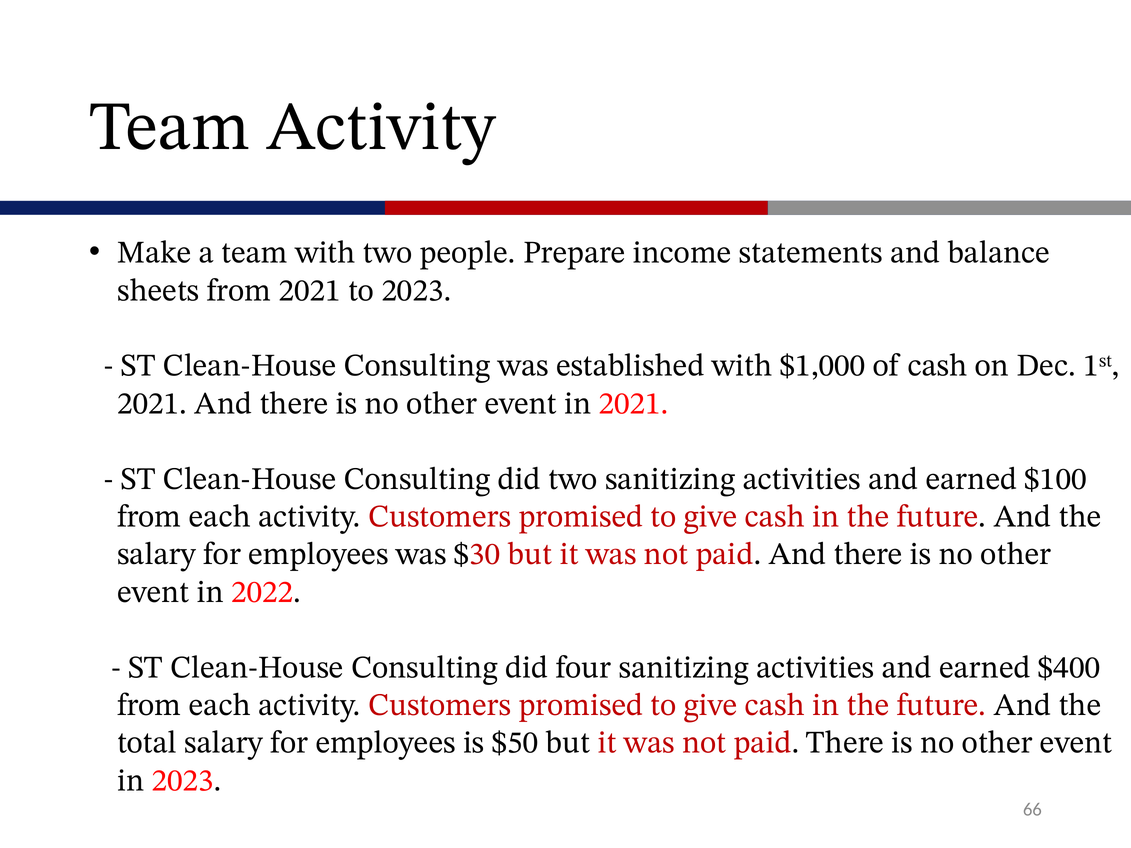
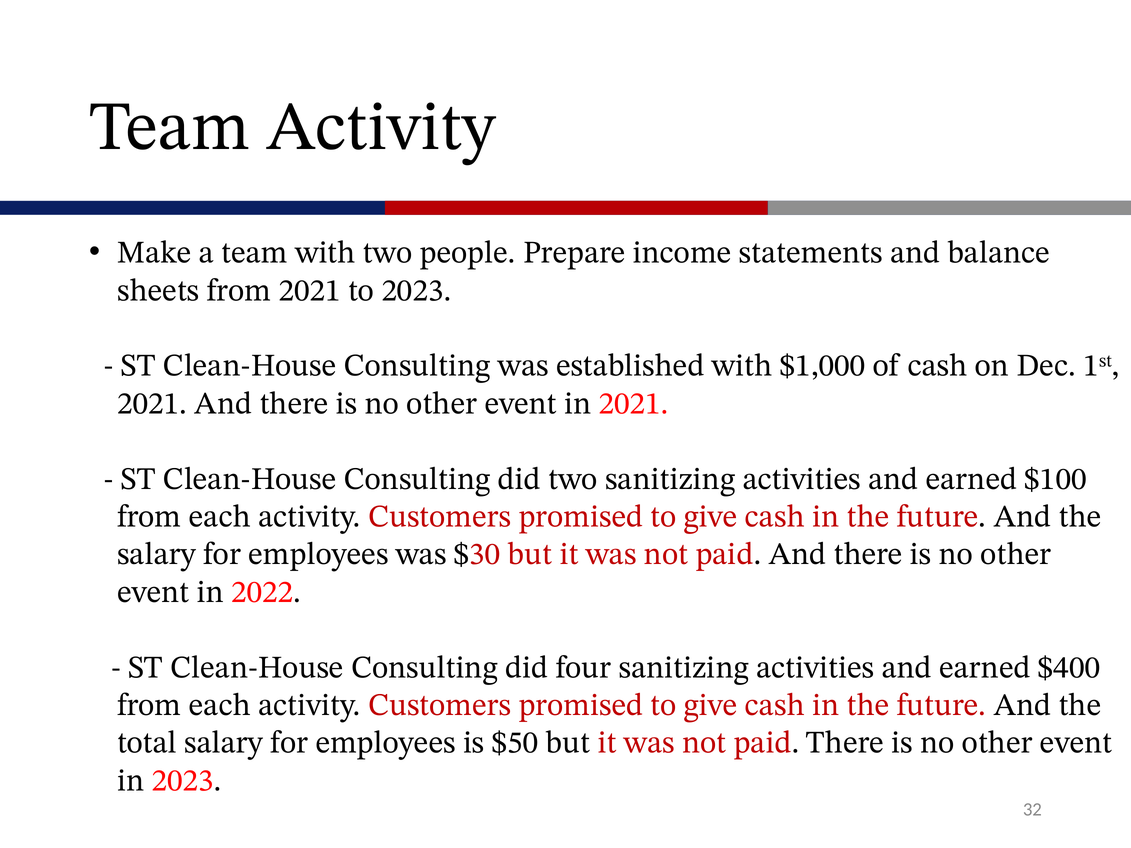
66: 66 -> 32 (1032, 810)
